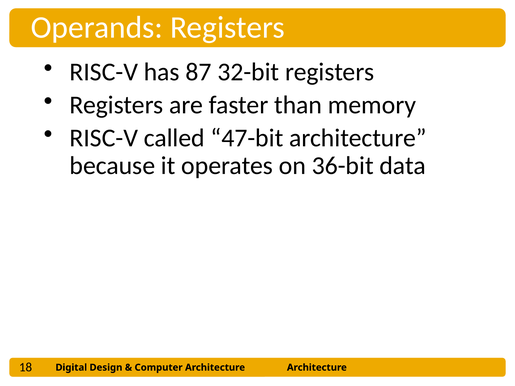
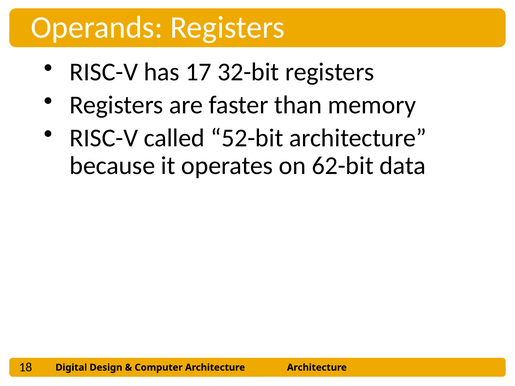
87: 87 -> 17 (199, 72)
47-bit: 47-bit -> 52-bit (247, 138)
36-bit: 36-bit -> 62-bit (343, 166)
